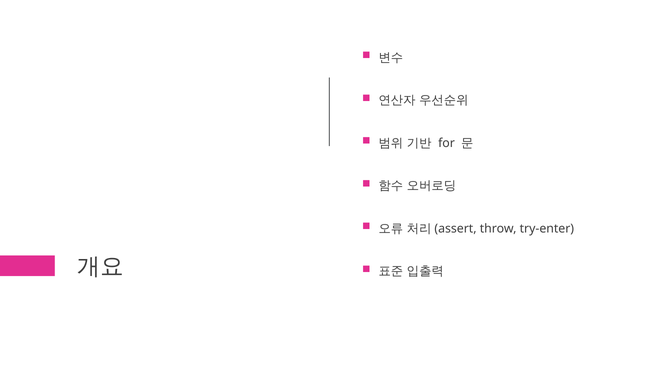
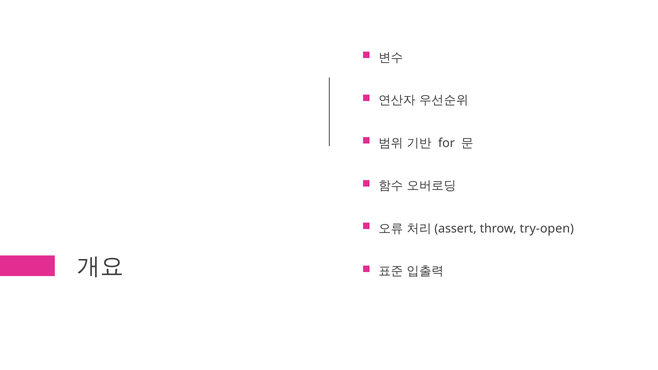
try-enter: try-enter -> try-open (547, 229)
